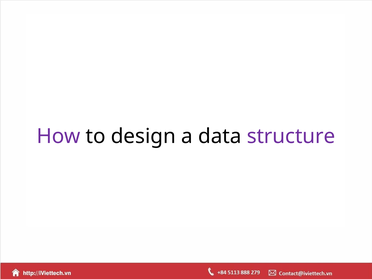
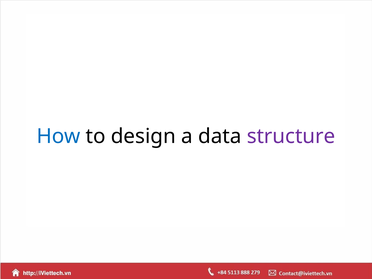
How colour: purple -> blue (58, 136)
